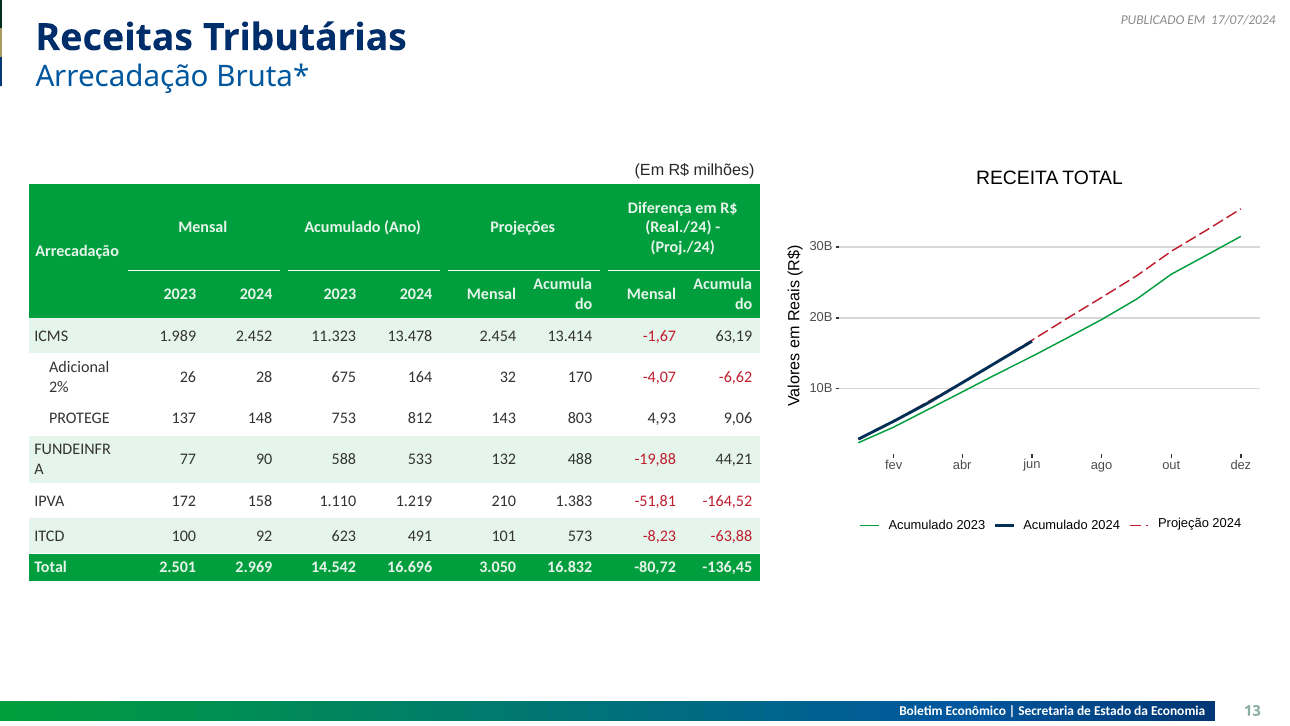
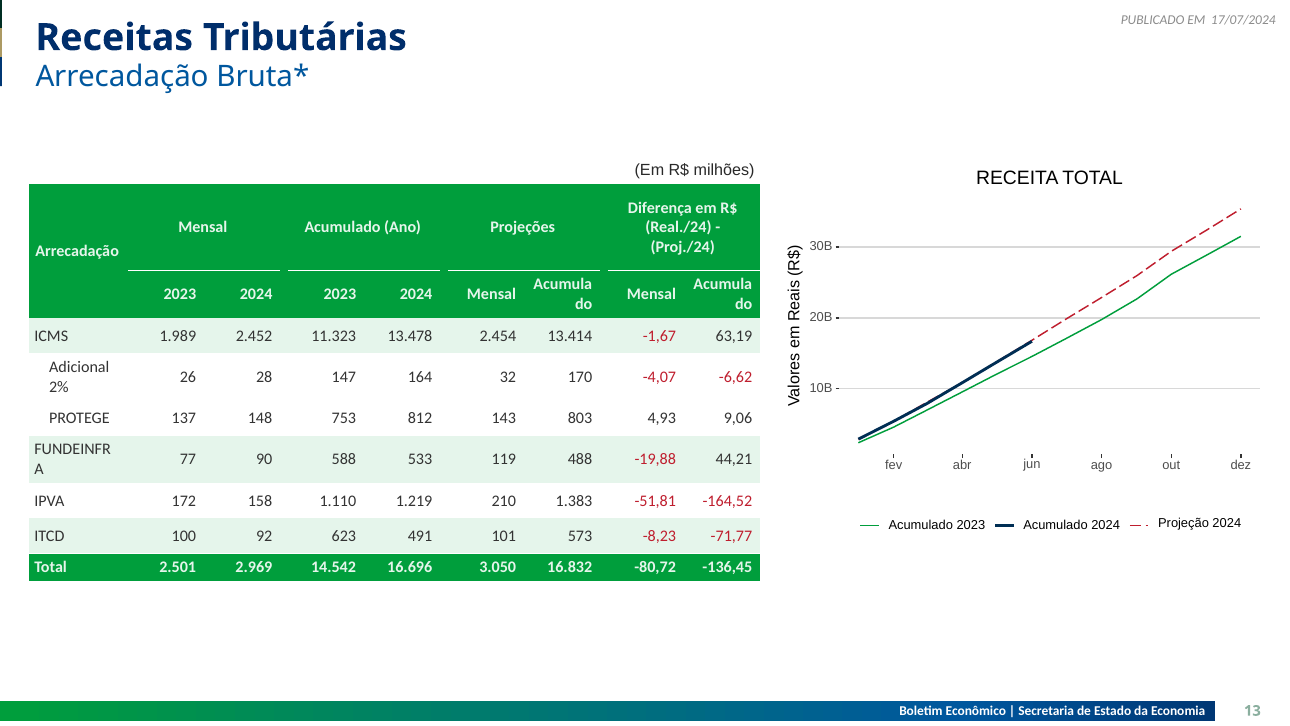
675: 675 -> 147 (344, 377)
132: 132 -> 119 (504, 459)
-63,88: -63,88 -> -71,77 (731, 536)
